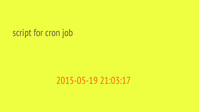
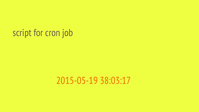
21:03:17: 21:03:17 -> 38:03:17 (115, 81)
